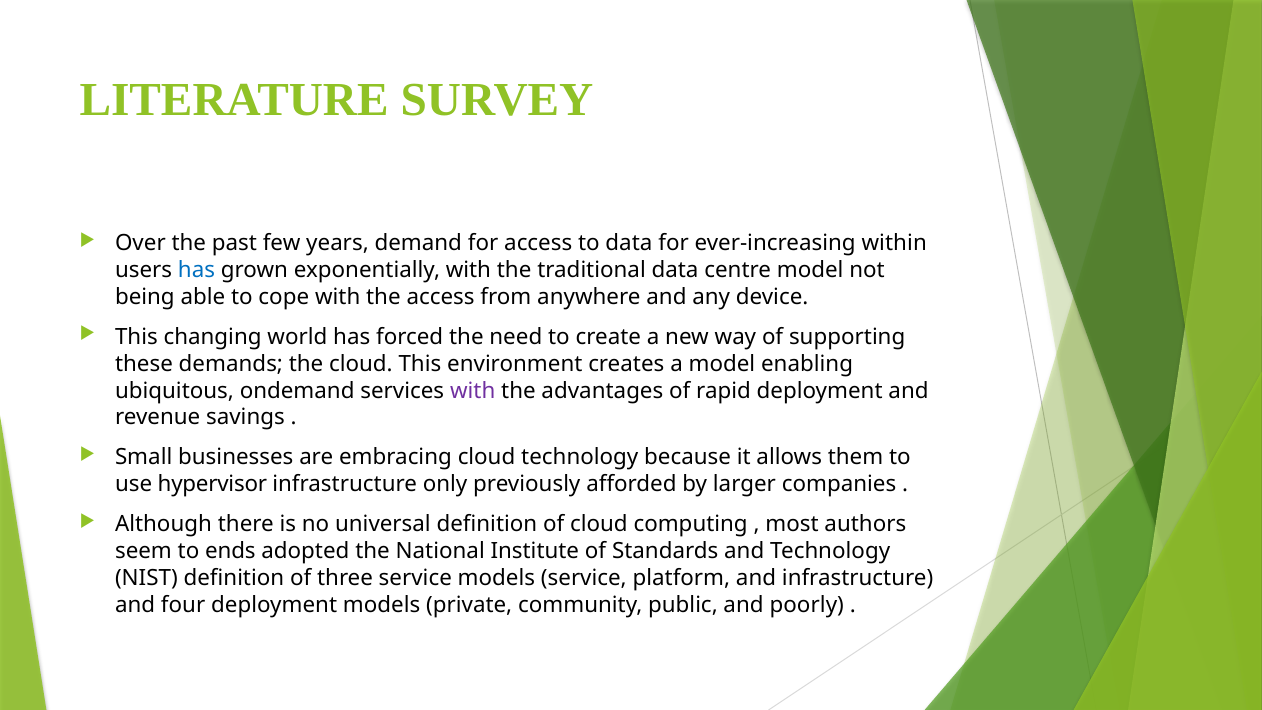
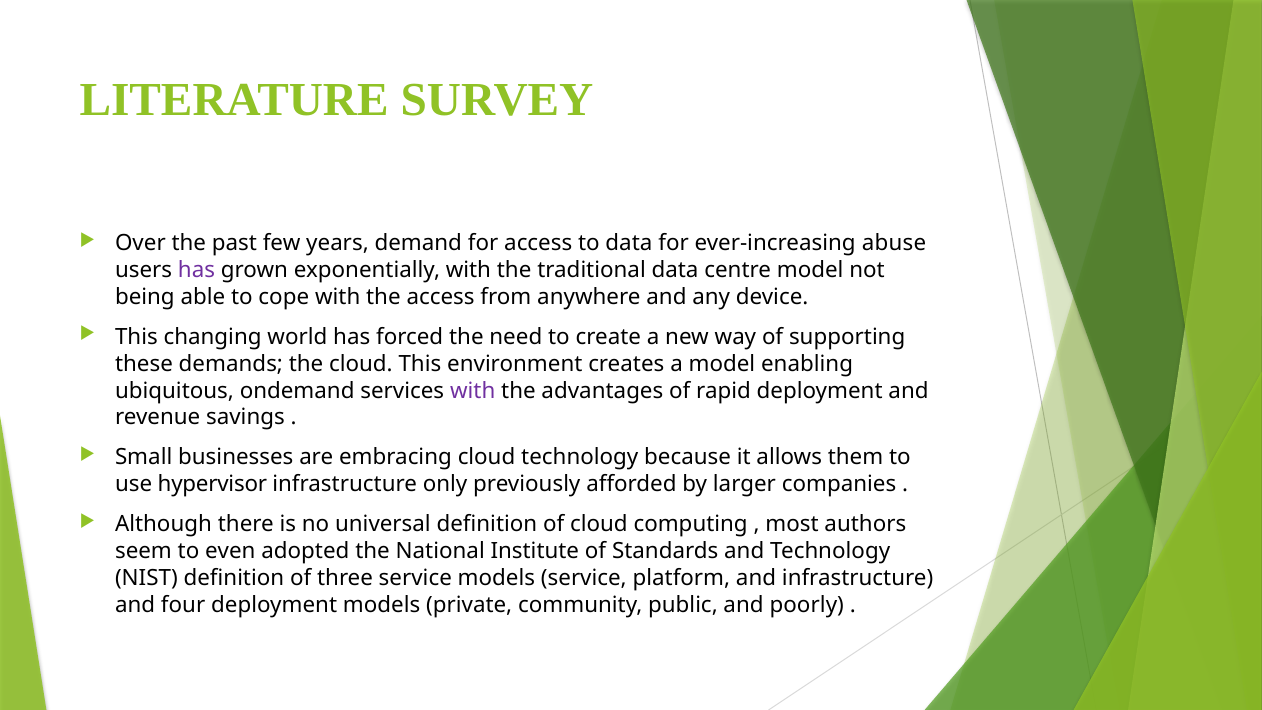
within: within -> abuse (894, 243)
has colour: blue -> purple (196, 270)
ends: ends -> even (230, 551)
